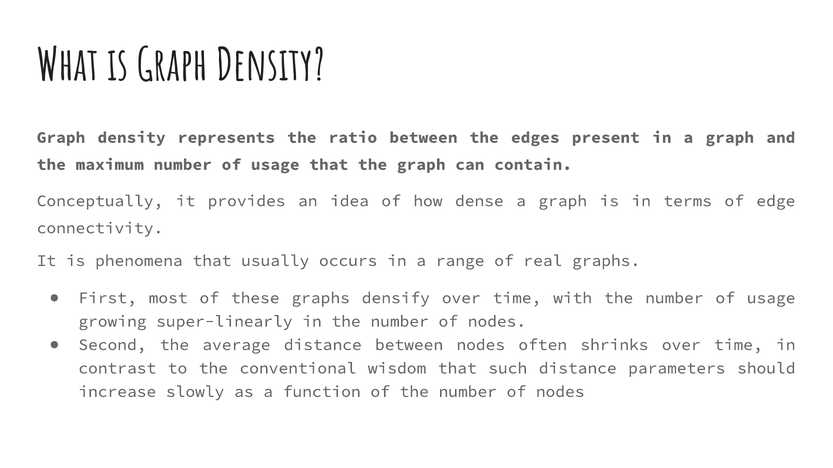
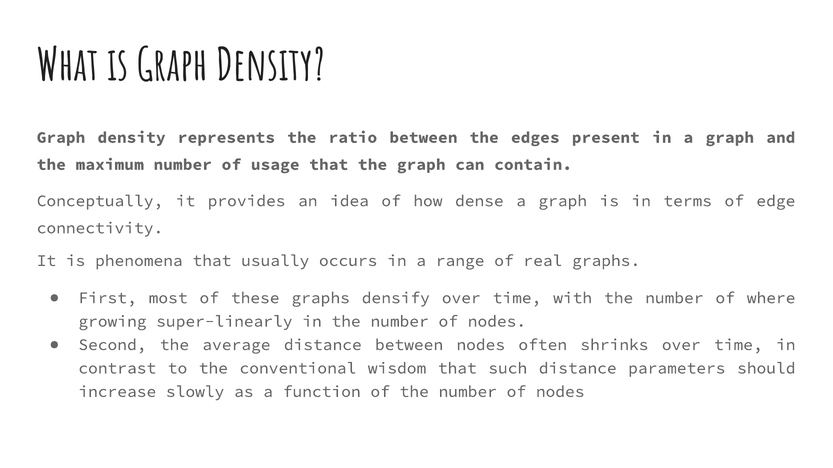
the number of usage: usage -> where (771, 298)
